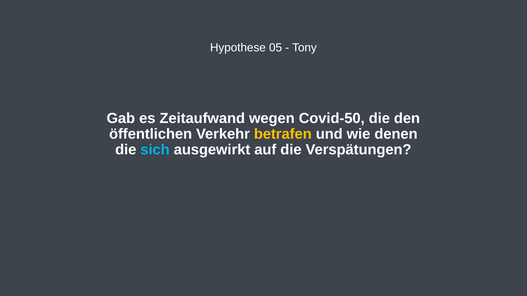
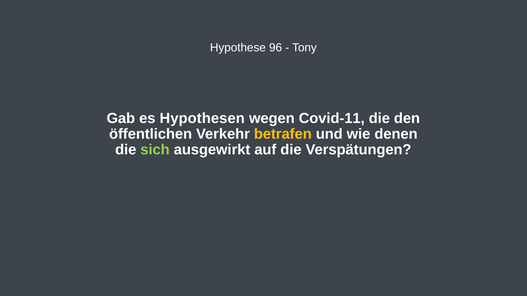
05: 05 -> 96 (276, 48)
Zeitaufwand: Zeitaufwand -> Hypothesen (202, 118)
Covid-50: Covid-50 -> Covid-11 (332, 118)
sich colour: light blue -> light green (155, 150)
